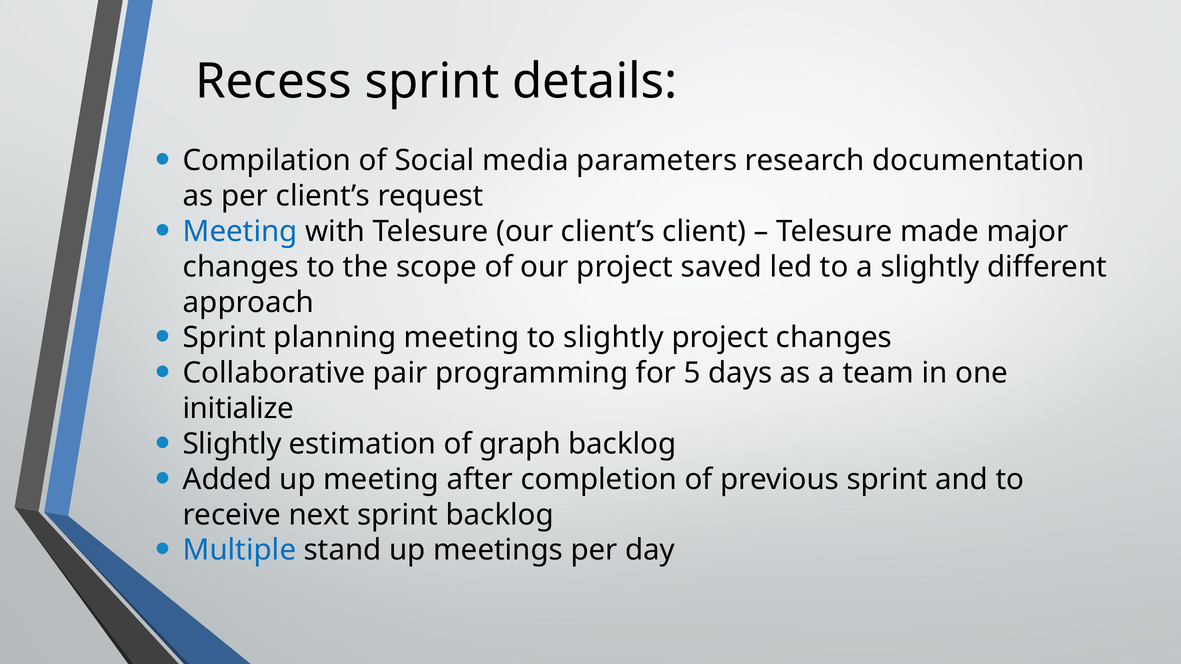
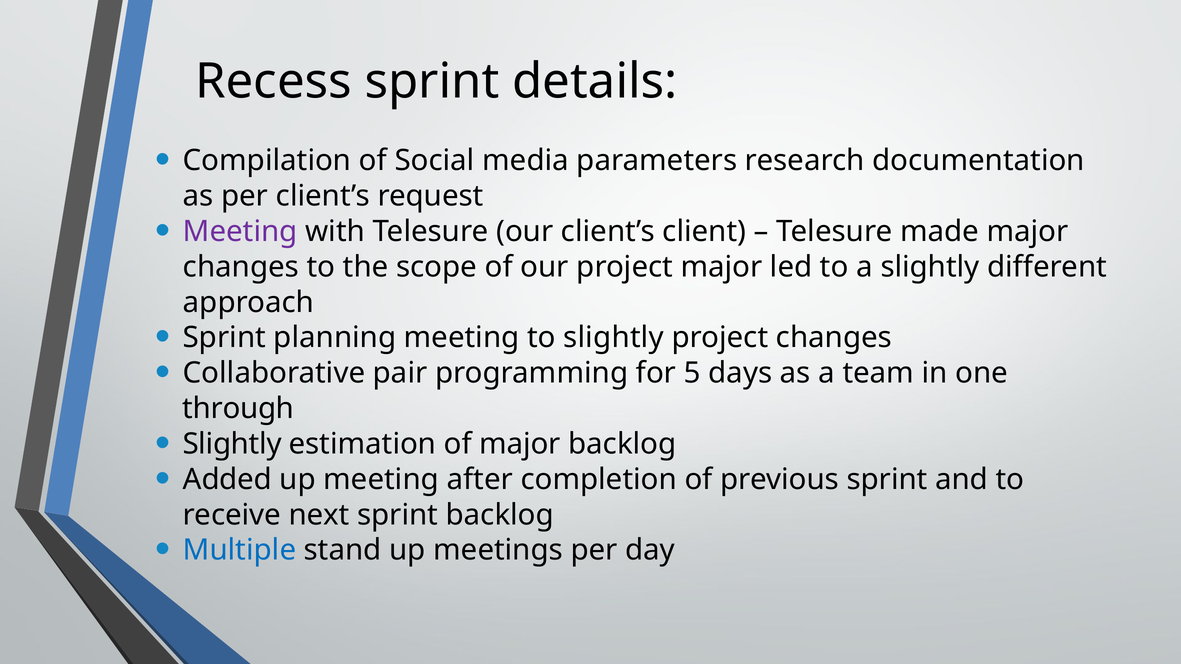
Meeting colour: blue -> purple (240, 232)
project saved: saved -> major (722, 267)
initialize: initialize -> through (238, 409)
of graph: graph -> major (520, 444)
